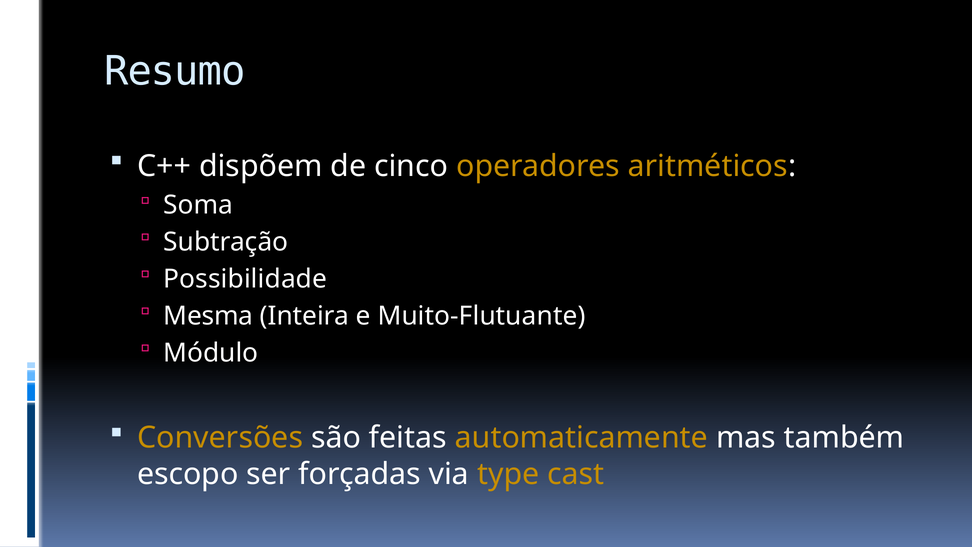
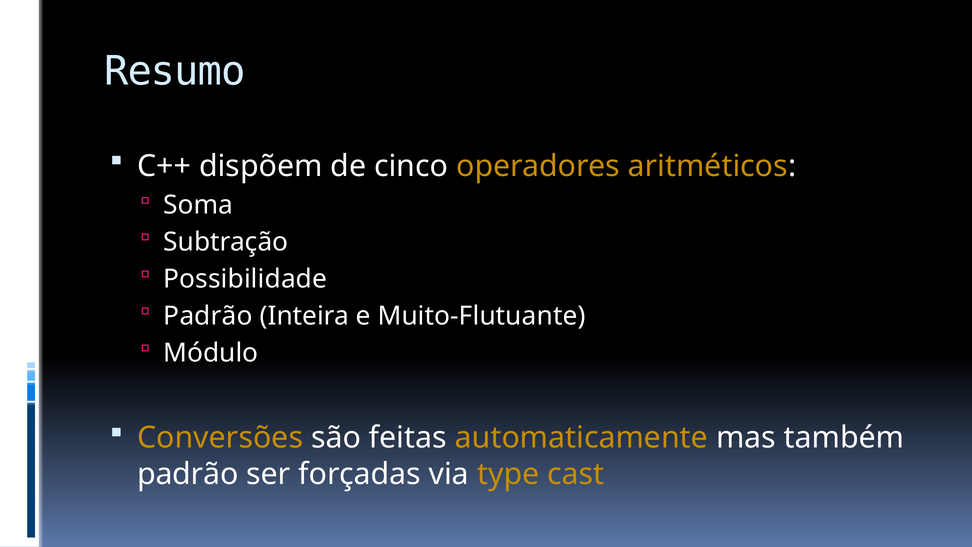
Mesma: Mesma -> Padrão (208, 316)
escopo: escopo -> padrão (188, 474)
